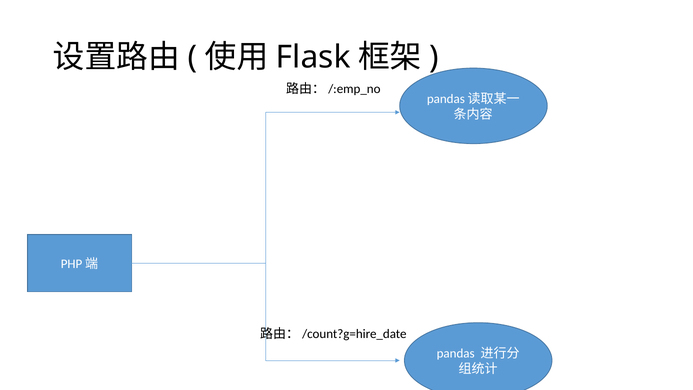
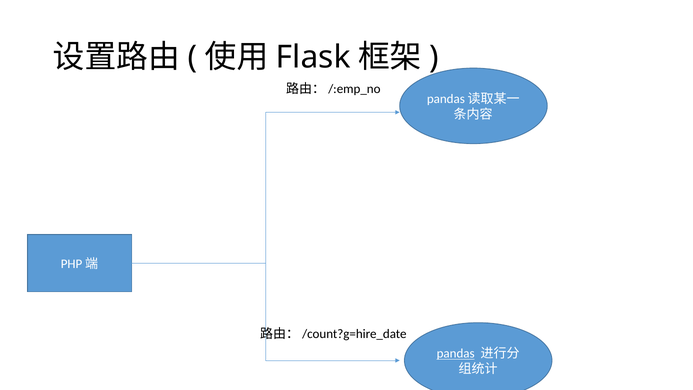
pandas underline: none -> present (456, 353)
